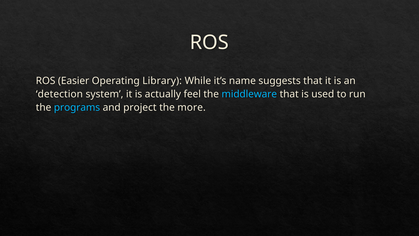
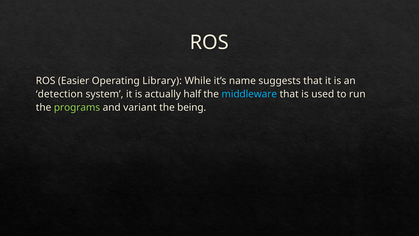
feel: feel -> half (192, 94)
programs colour: light blue -> light green (77, 107)
project: project -> variant (140, 107)
more: more -> being (192, 107)
